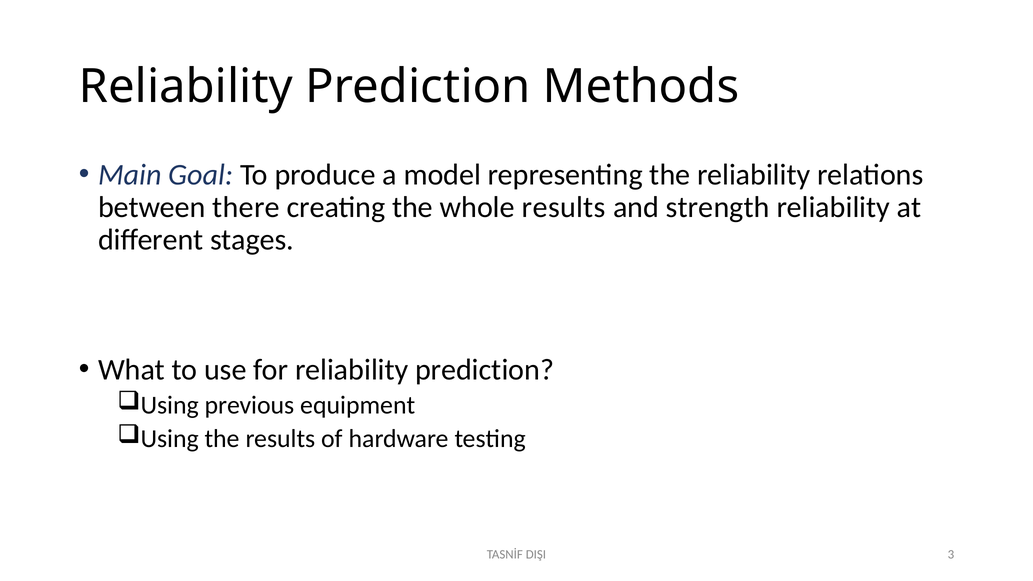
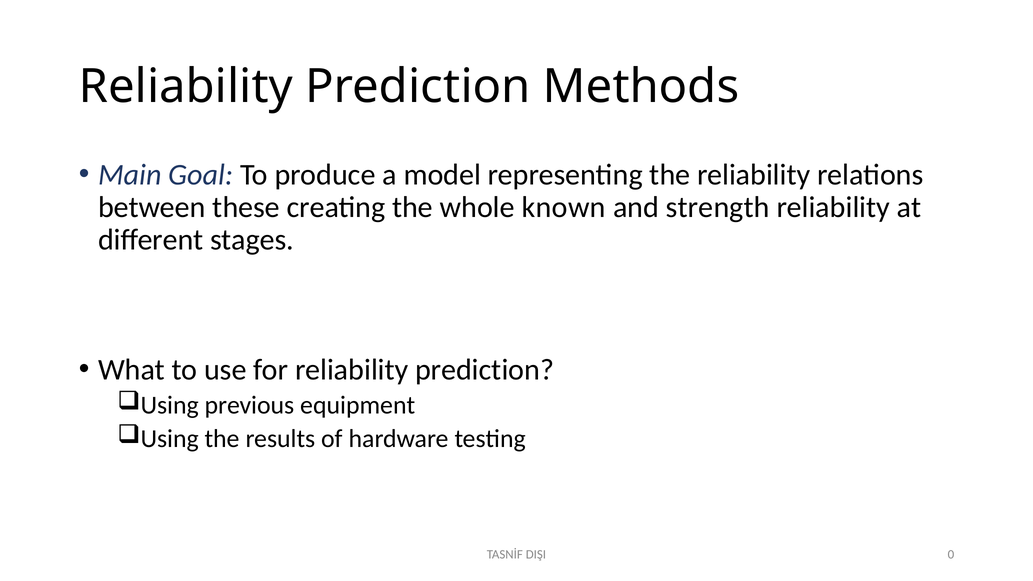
there: there -> these (246, 207)
whole results: results -> known (564, 207)
3: 3 -> 0 (951, 555)
